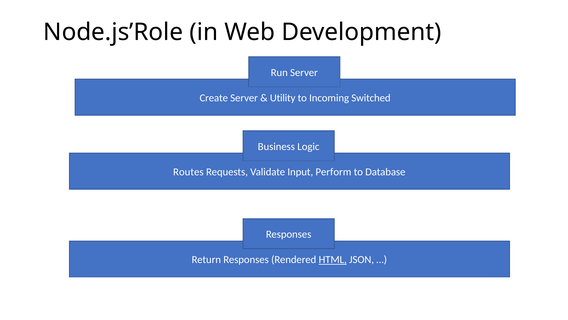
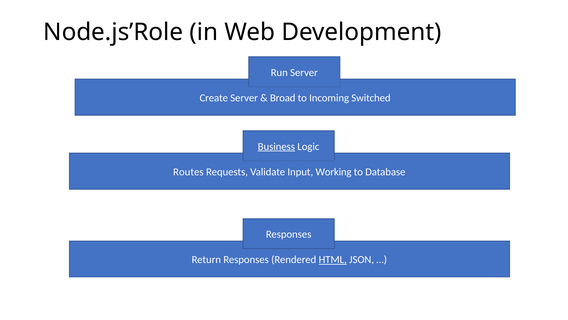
Utility: Utility -> Broad (283, 98)
Business underline: none -> present (276, 146)
Perform: Perform -> Working (334, 172)
